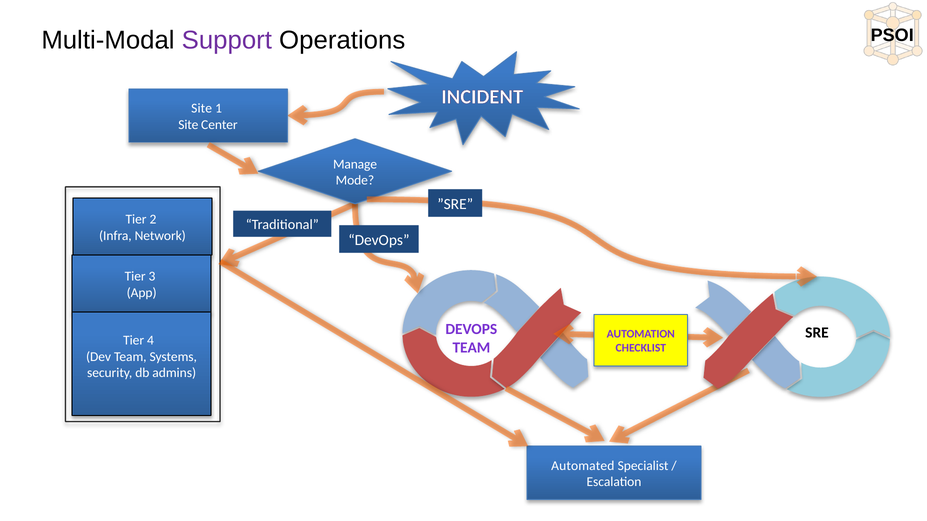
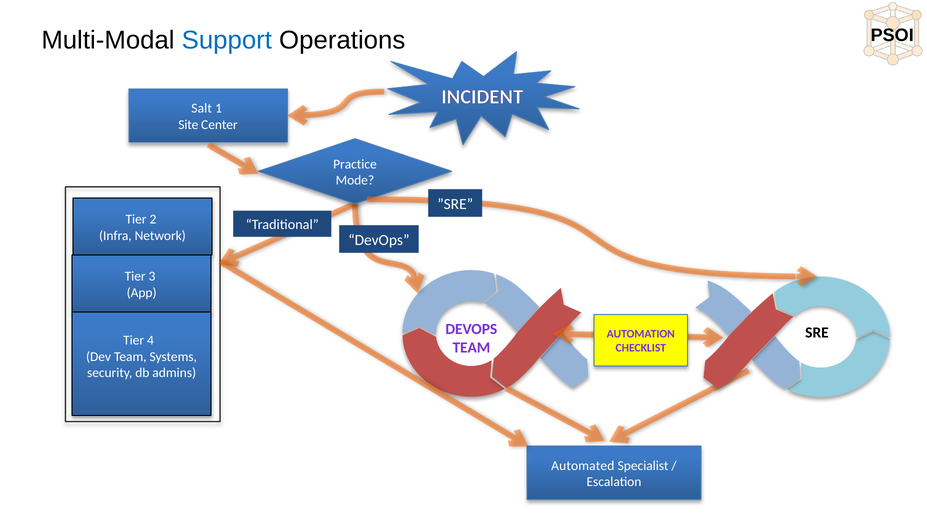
Support colour: purple -> blue (227, 40)
Site: Site -> Salt (202, 109)
Manage: Manage -> Practice (355, 164)
